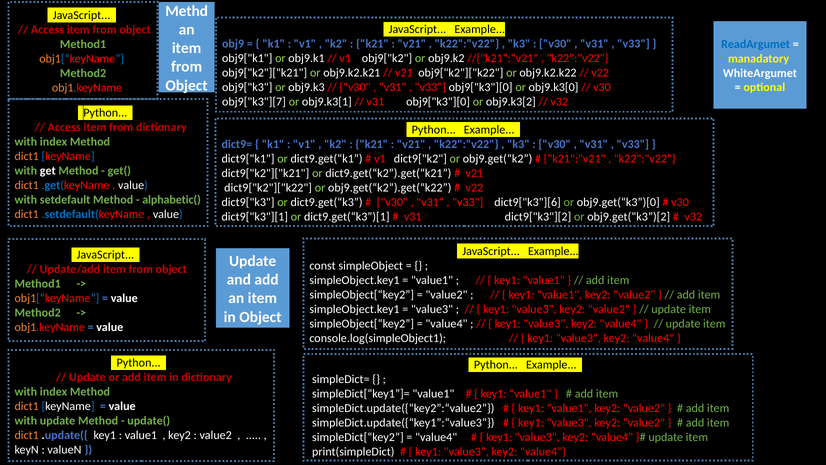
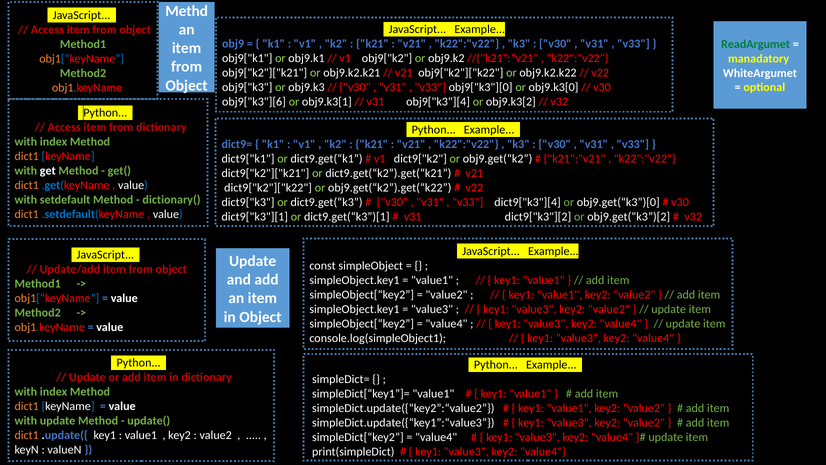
ReadArgumet colour: blue -> green (756, 44)
obj9["k3"][7: obj9["k3"][7 -> obj9["k3"][6 (254, 102)
v31 obj9["k3"][0: obj9["k3"][0 -> obj9["k3"][4 (438, 102)
alphabetic(: alphabetic( -> dictionary( (172, 199)
dict9["k3"][6: dict9["k3"][6 -> dict9["k3"][4 (528, 202)
